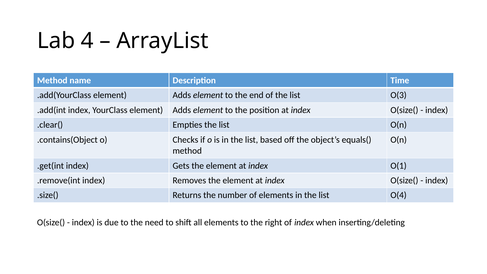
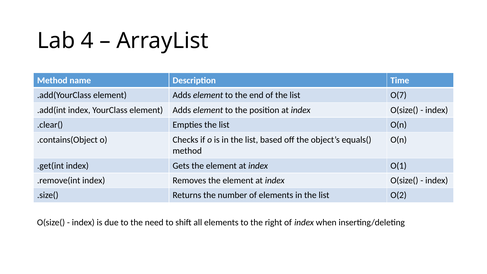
O(3: O(3 -> O(7 (399, 95)
O(4: O(4 -> O(2 (399, 195)
